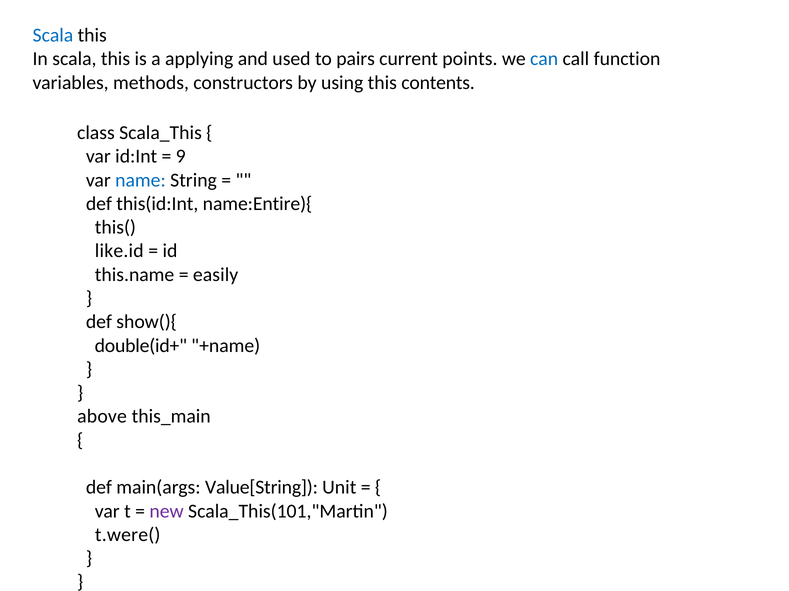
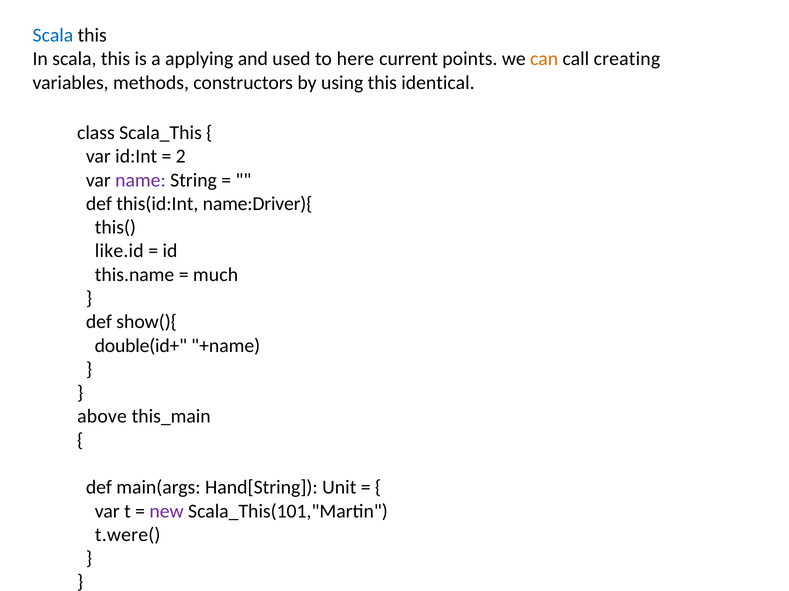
pairs: pairs -> here (355, 59)
can colour: blue -> orange (544, 59)
function: function -> creating (627, 59)
contents: contents -> identical (438, 83)
9: 9 -> 2 (181, 157)
name colour: blue -> purple (140, 180)
name:Entire){: name:Entire){ -> name:Driver){ (258, 204)
easily: easily -> much (216, 275)
Value[String: Value[String -> Hand[String (261, 488)
